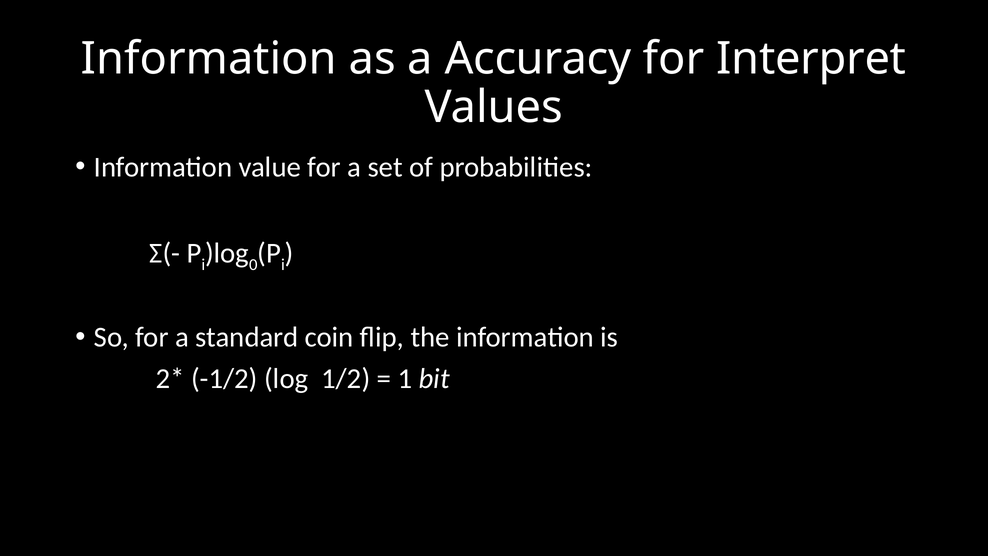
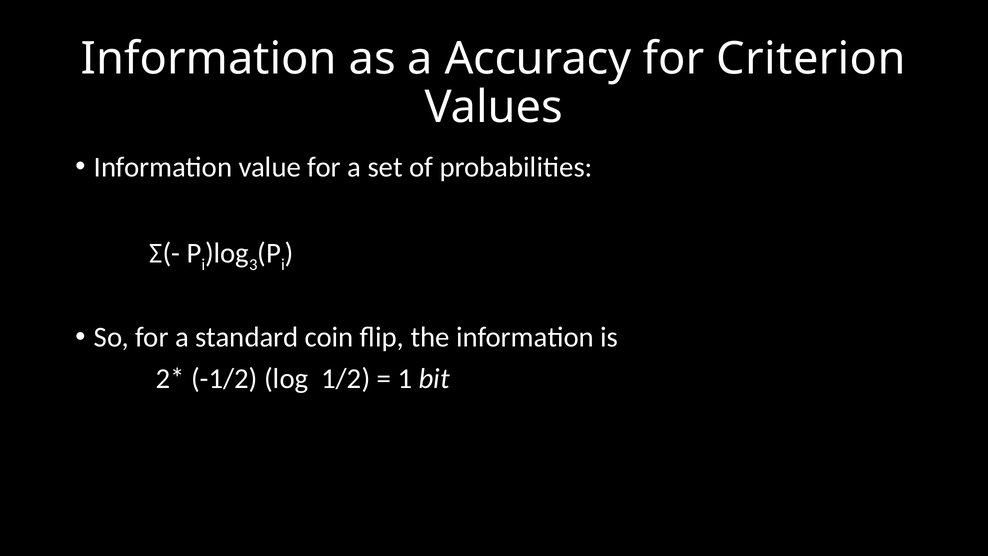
Interpret: Interpret -> Criterion (811, 59)
0: 0 -> 3 (253, 265)
